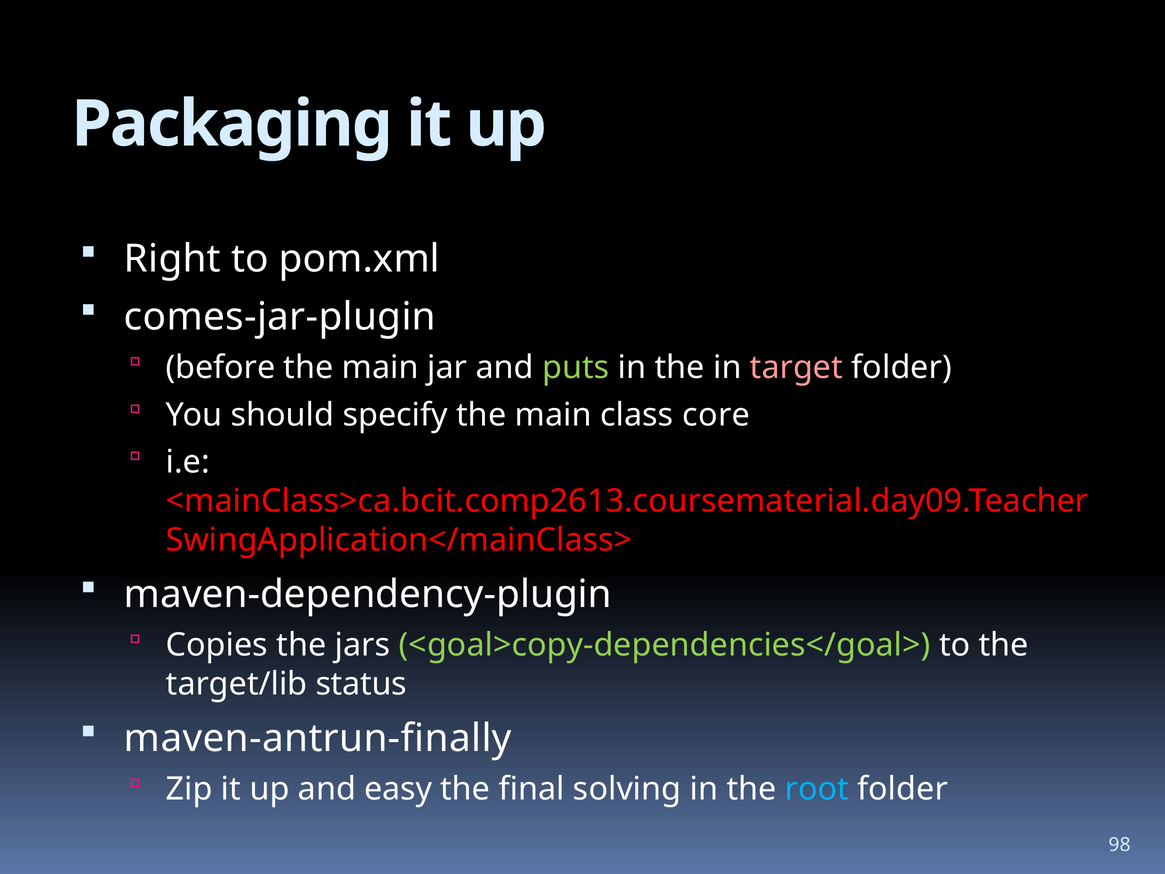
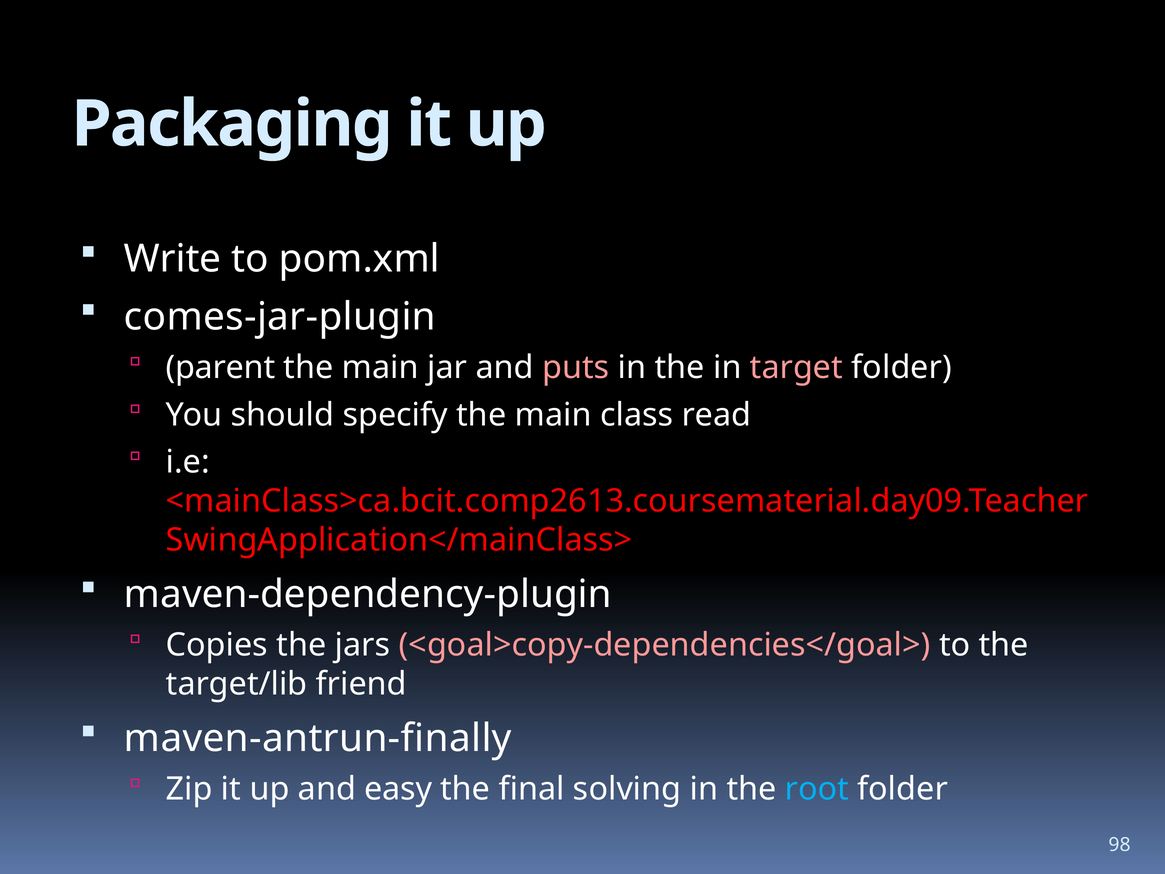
Right: Right -> Write (173, 259)
before: before -> parent (221, 368)
puts colour: light green -> pink (576, 368)
core: core -> read (716, 415)
<goal>copy-dependencies</goal> colour: light green -> pink (665, 645)
status: status -> friend (361, 684)
